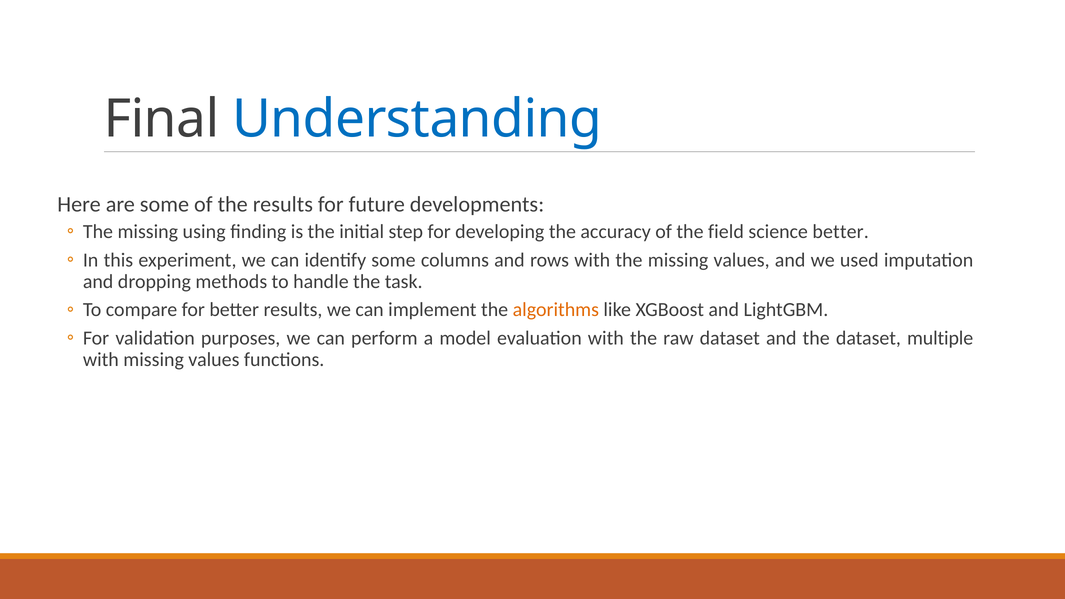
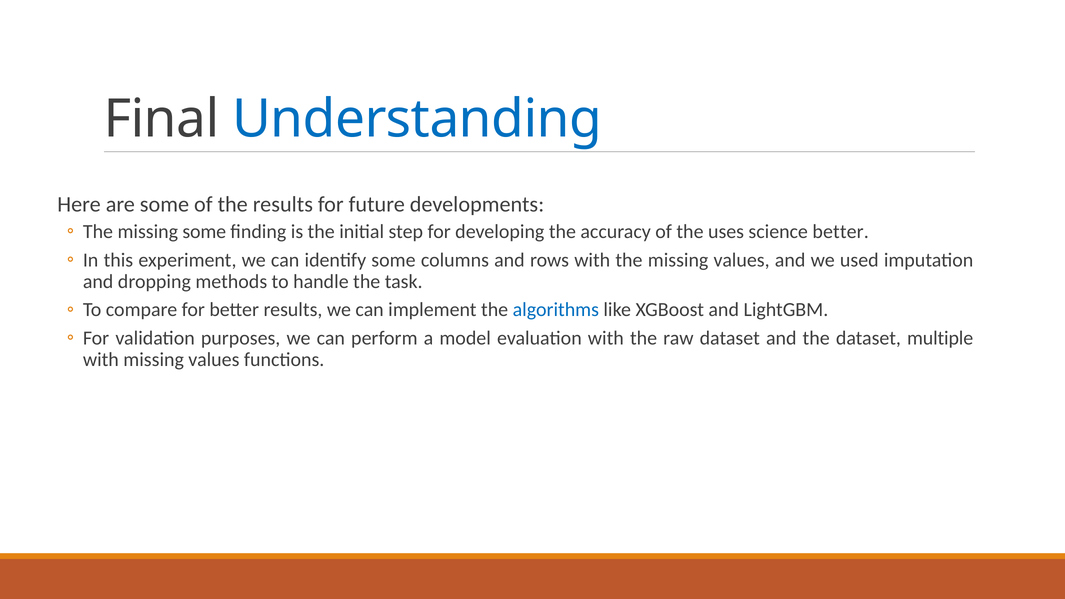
missing using: using -> some (204, 232)
field: field -> uses (726, 232)
algorithms colour: orange -> blue (556, 310)
